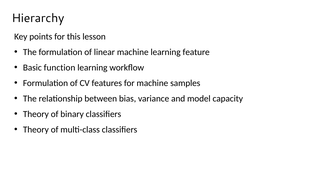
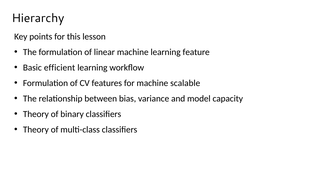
function: function -> efficient (60, 67)
samples: samples -> scalable (185, 83)
